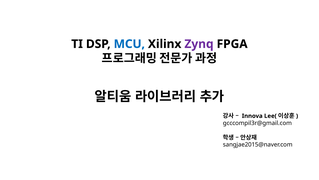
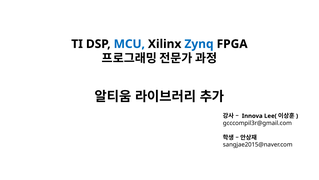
Zynq colour: purple -> blue (199, 44)
